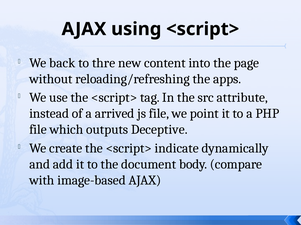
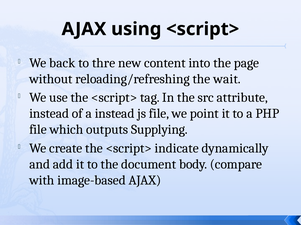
apps: apps -> wait (227, 79)
a arrived: arrived -> instead (115, 114)
Deceptive: Deceptive -> Supplying (159, 130)
